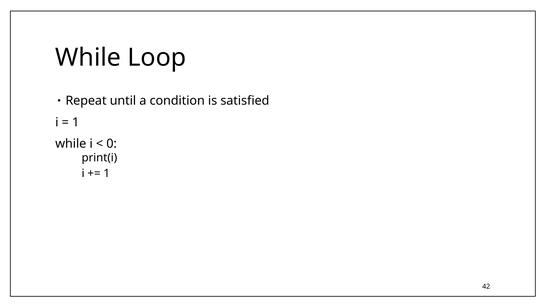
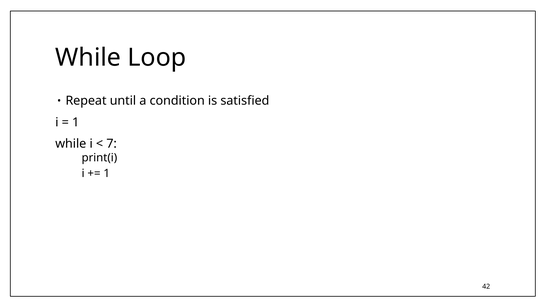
0: 0 -> 7 (112, 144)
